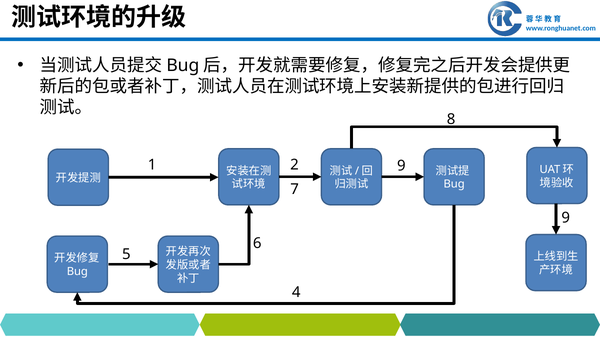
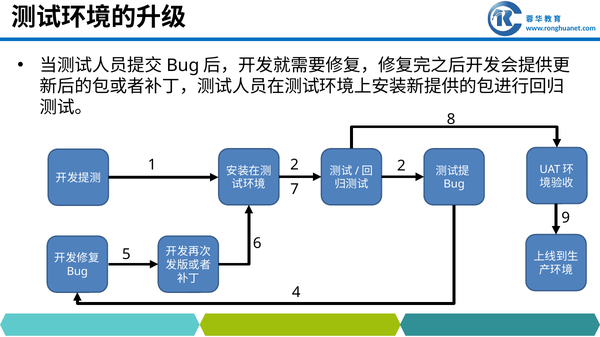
2 9: 9 -> 2 (401, 166)
